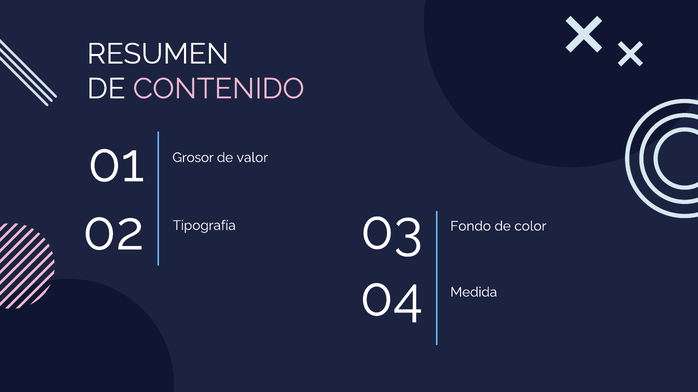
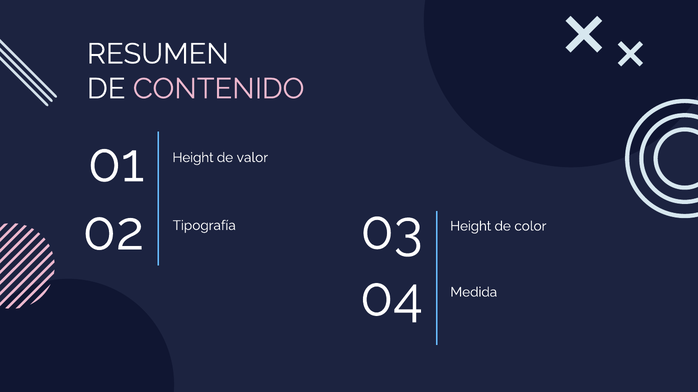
Grosor: Grosor -> Height (193, 158)
Tipografía Fondo: Fondo -> Height (471, 226)
